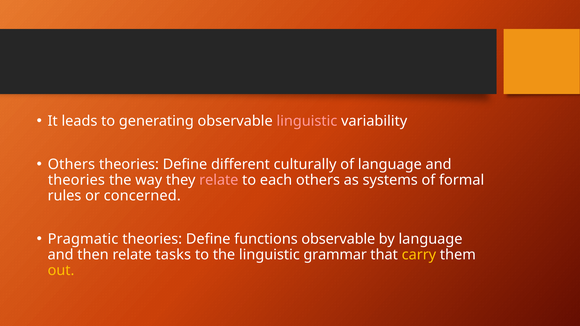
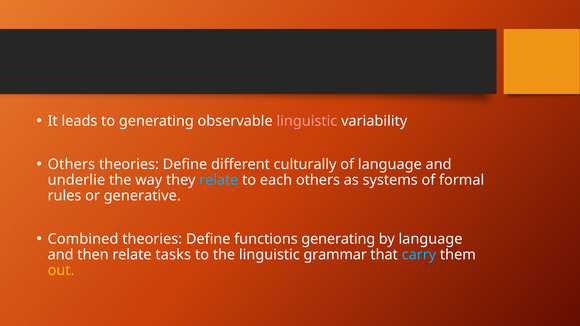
theories: theories -> underlie (76, 180)
relate colour: pink -> light blue (219, 180)
concerned: concerned -> generative (142, 196)
Pragmatic: Pragmatic -> Combined (83, 239)
functions observable: observable -> generating (338, 239)
carry colour: yellow -> light blue (419, 255)
